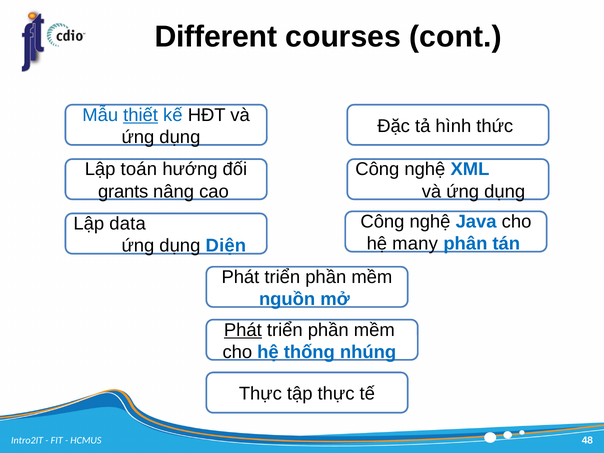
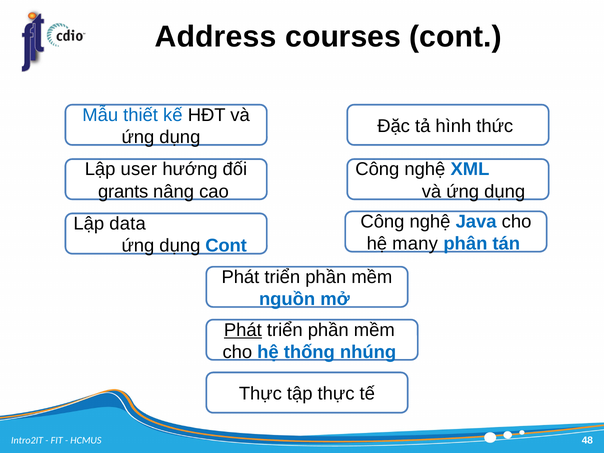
Different: Different -> Address (216, 37)
thiết underline: present -> none (141, 115)
toán: toán -> user (139, 169)
dụng Diện: Diện -> Cont (226, 246)
